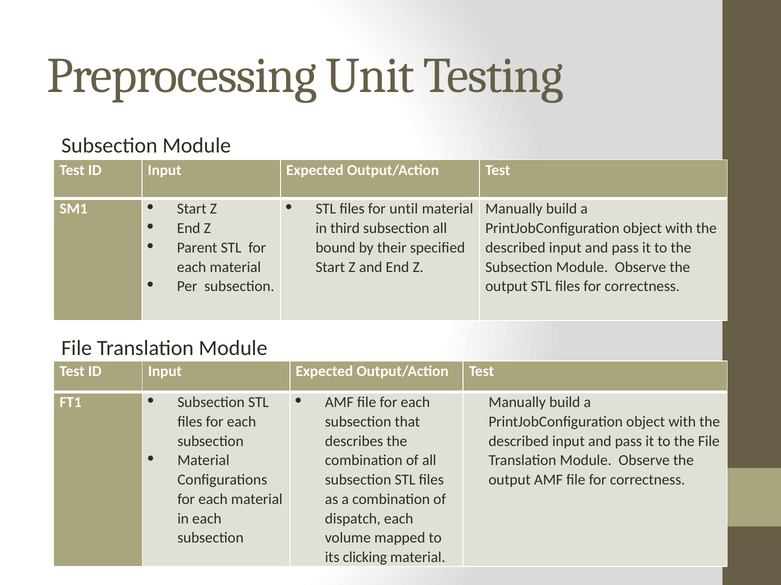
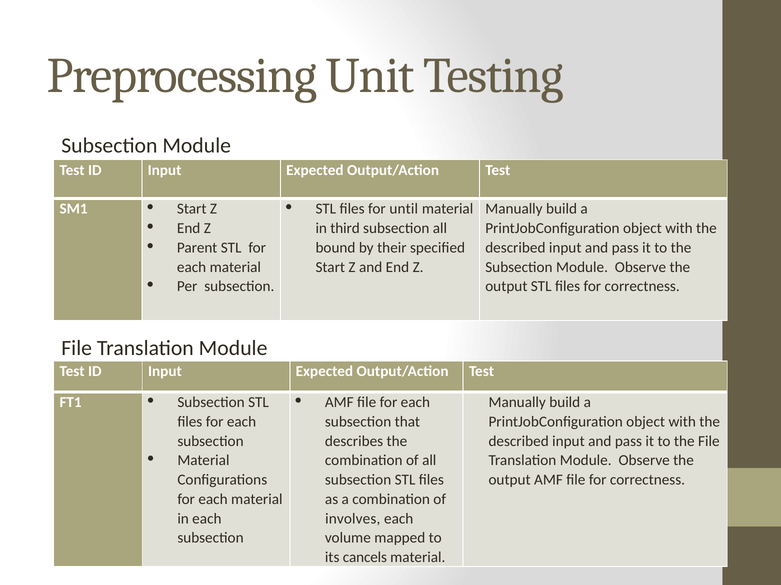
dispatch: dispatch -> involves (353, 519)
clicking: clicking -> cancels (365, 558)
